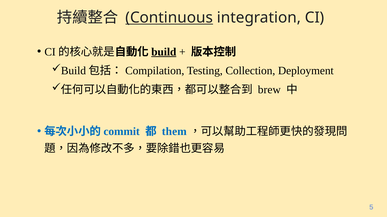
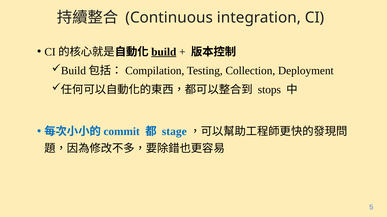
Continuous underline: present -> none (169, 18)
brew: brew -> stops (269, 90)
them: them -> stage (174, 132)
